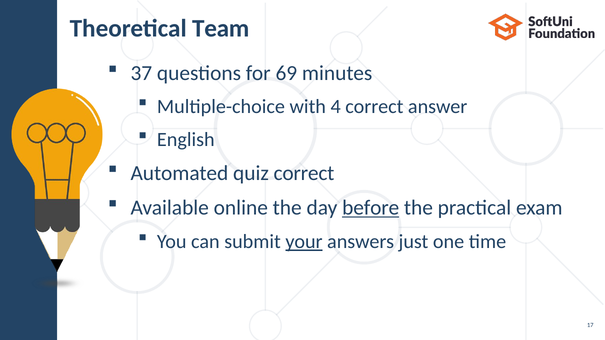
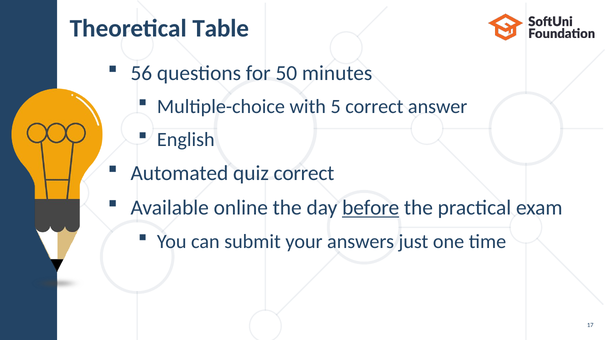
Team: Team -> Table (221, 29)
37: 37 -> 56 (141, 73)
69: 69 -> 50 (286, 73)
4: 4 -> 5 (336, 107)
your underline: present -> none (304, 242)
